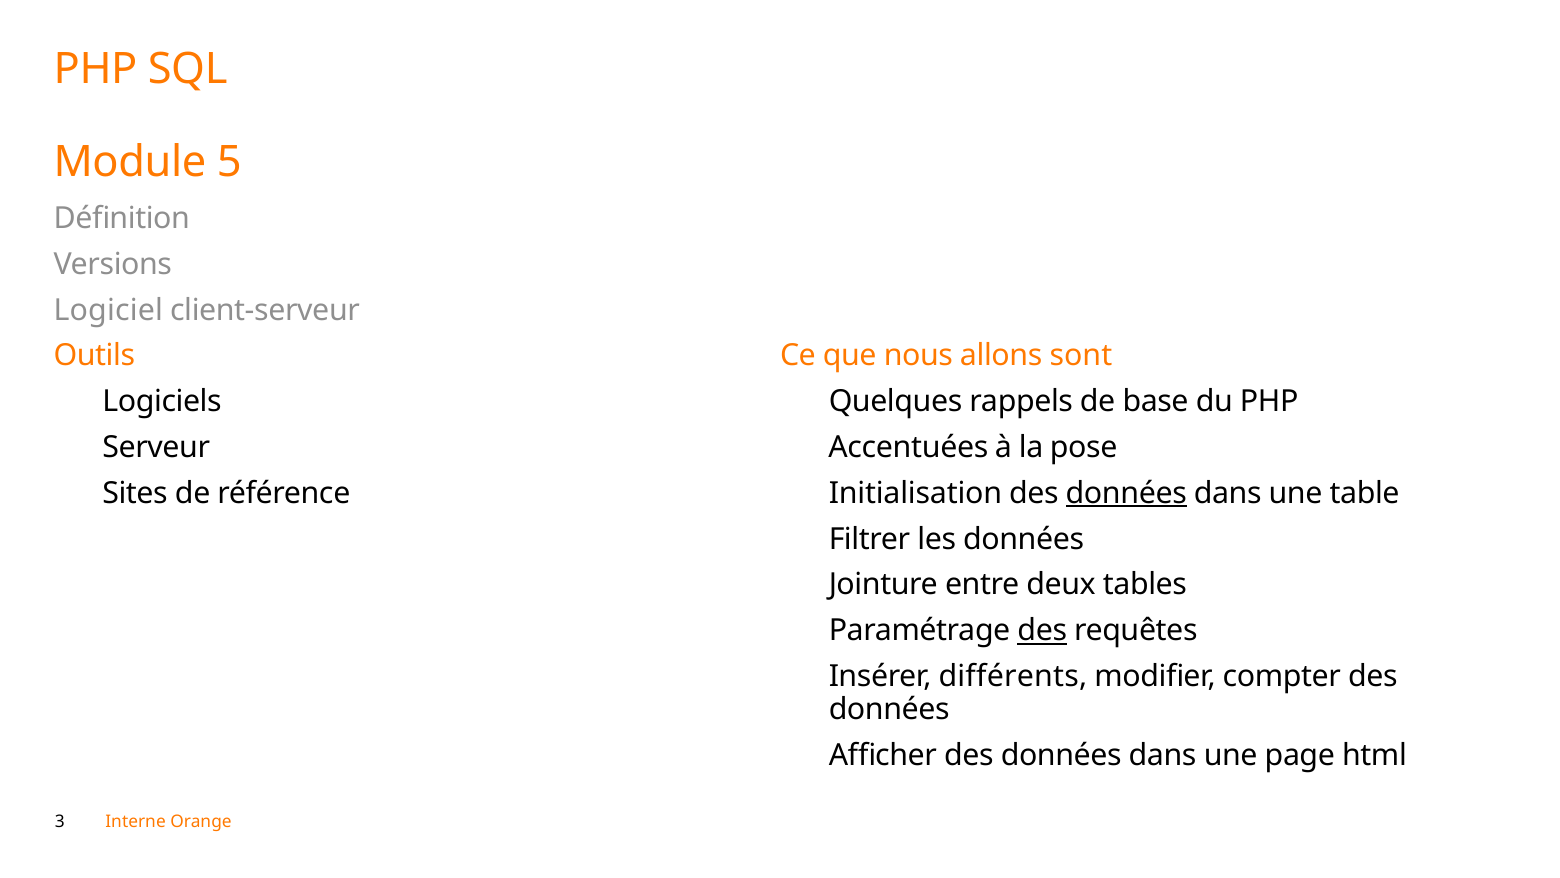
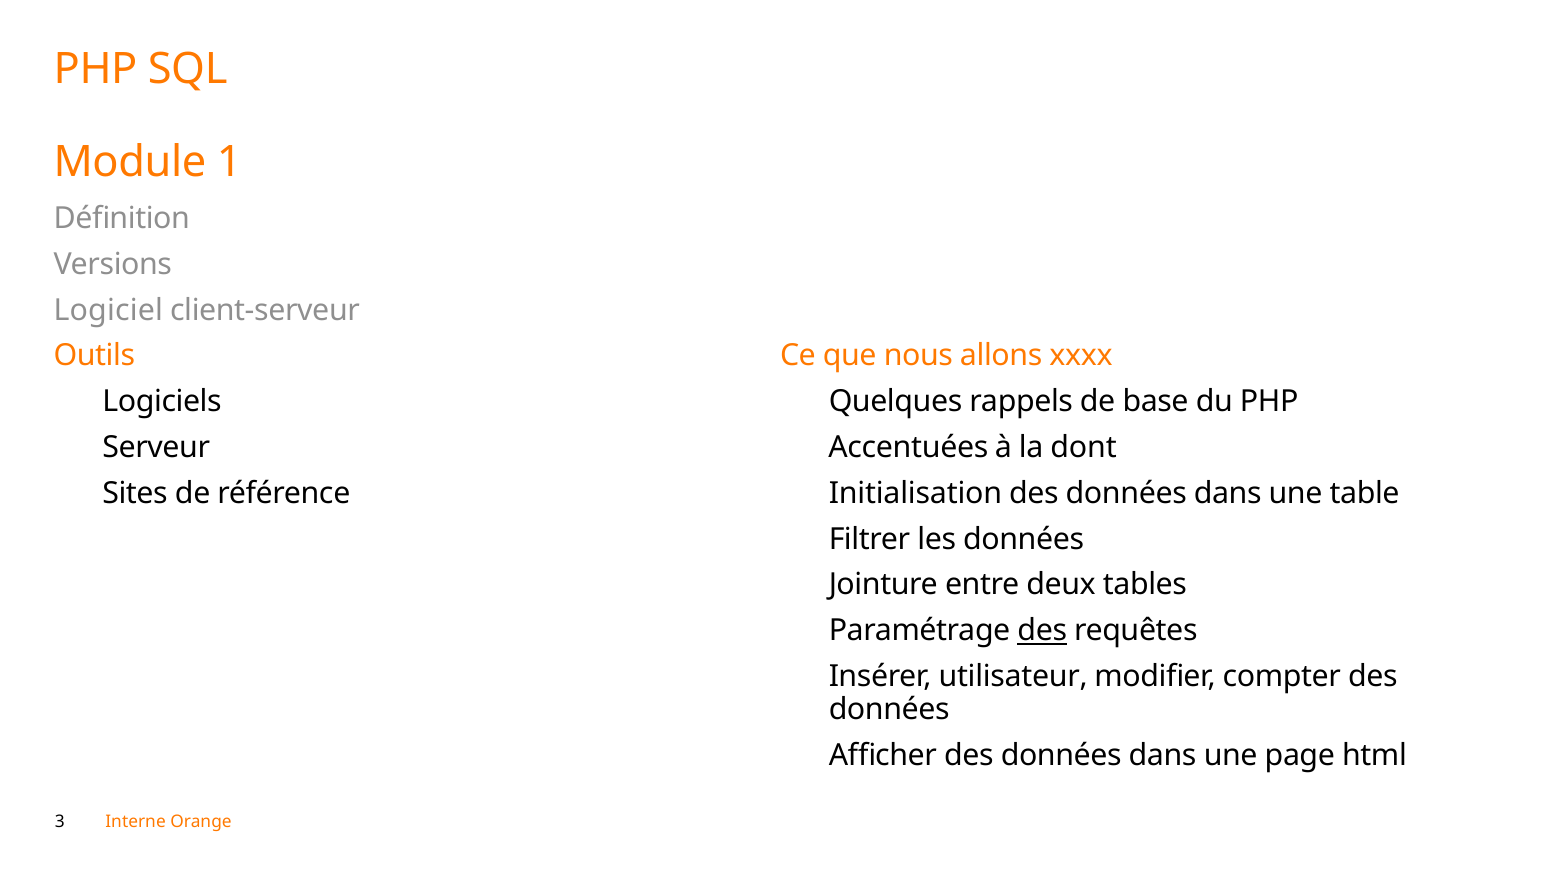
5: 5 -> 1 (229, 163)
sont: sont -> xxxx (1081, 356)
pose: pose -> dont (1084, 447)
données underline: present -> none (1126, 493)
différents: différents -> utilisateur (1013, 676)
